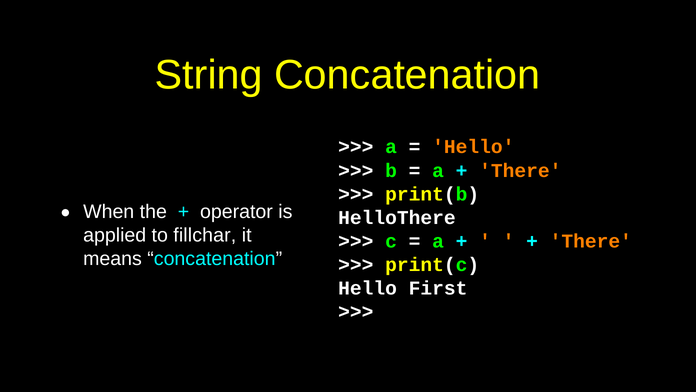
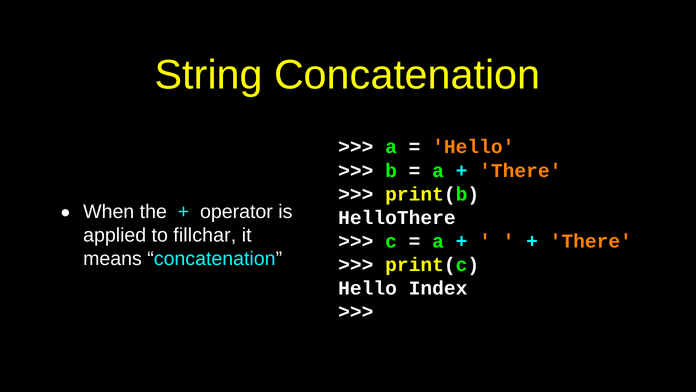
First: First -> Index (438, 288)
